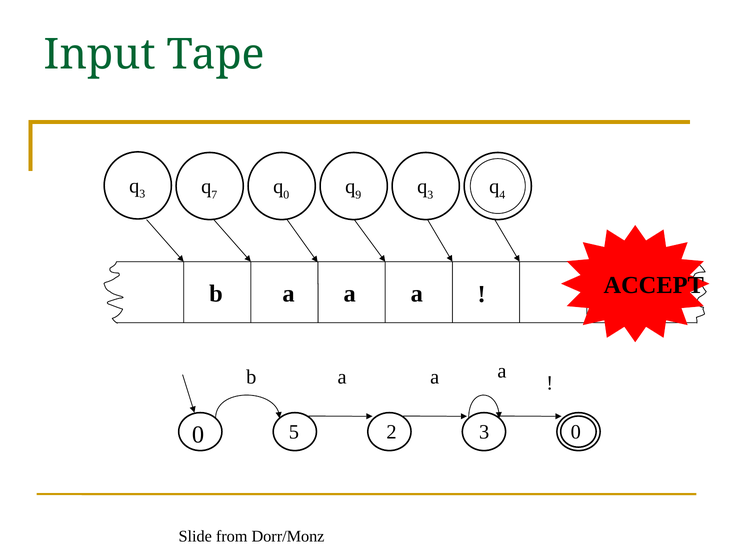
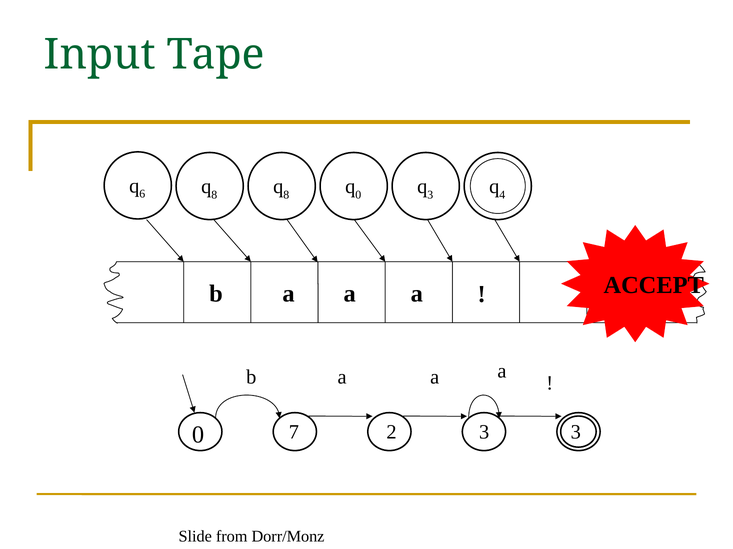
3: 3 -> 6 (142, 194)
7: 7 -> 8 (214, 195)
0: 0 -> 8 (286, 195)
9: 9 -> 0 (358, 195)
5: 5 -> 7 (294, 433)
3 0: 0 -> 3 (576, 433)
